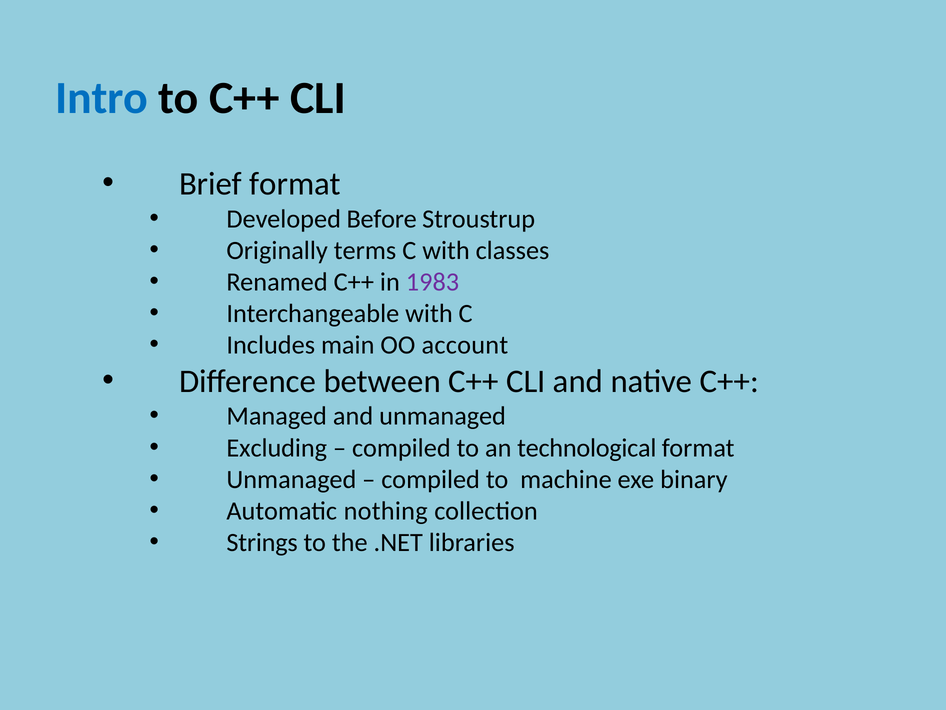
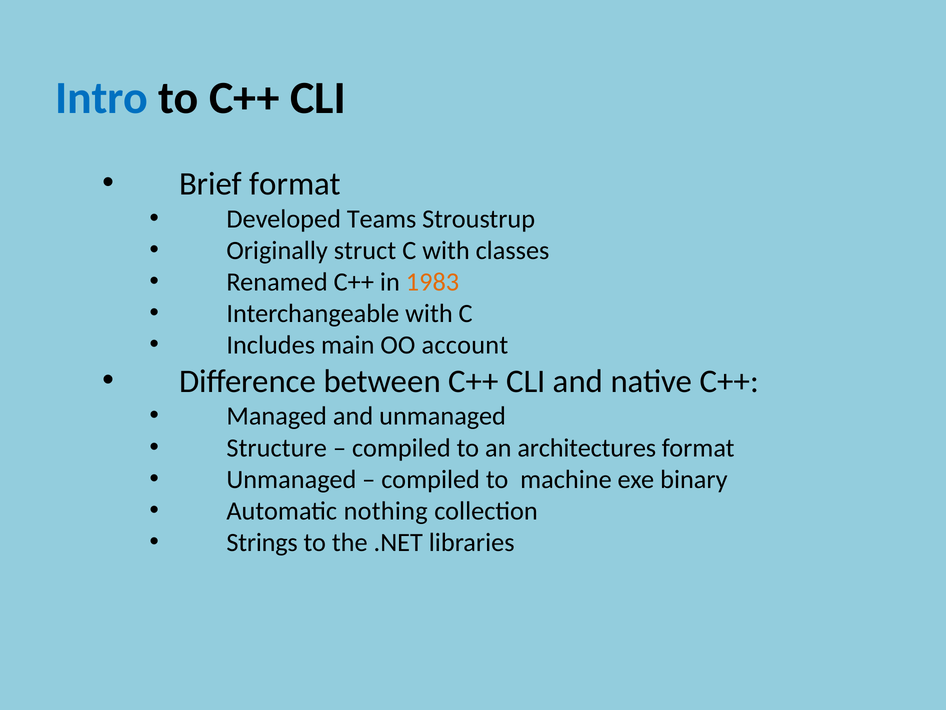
Before: Before -> Teams (382, 219)
terms: terms -> struct (365, 250)
1983 colour: purple -> orange (432, 282)
Excluding: Excluding -> Structure (277, 448)
technological: technological -> architectures (587, 448)
